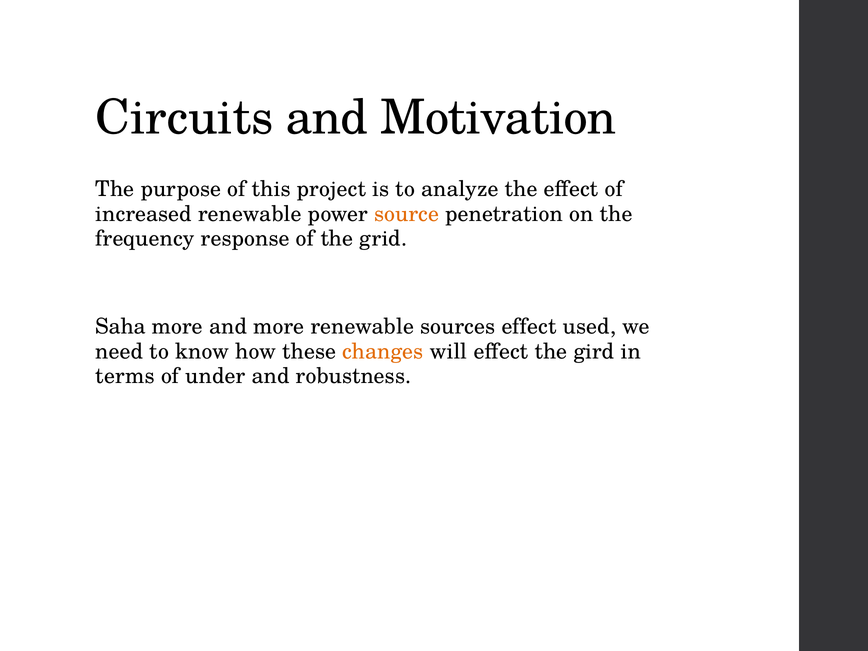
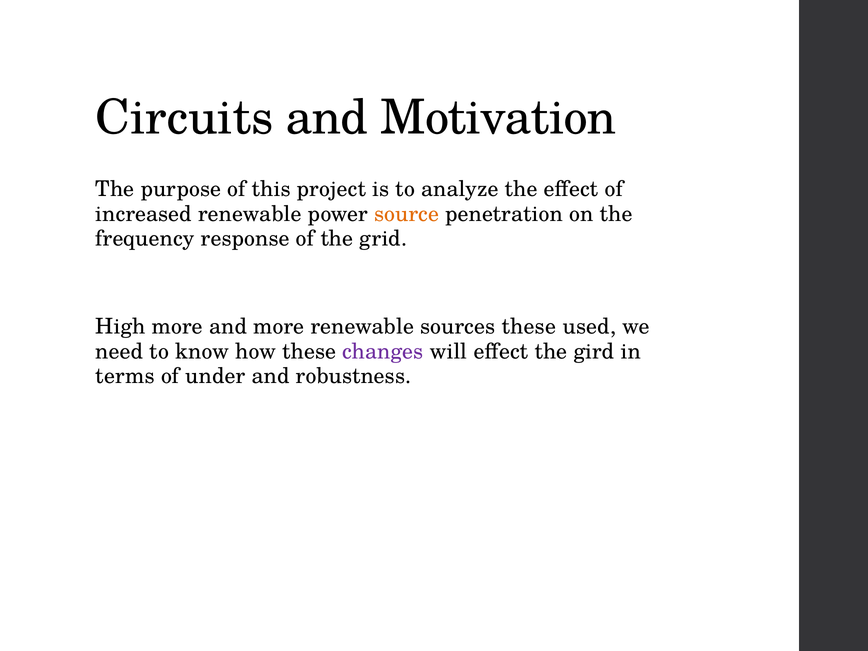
Saha: Saha -> High (120, 327)
sources effect: effect -> these (529, 327)
changes colour: orange -> purple (383, 352)
